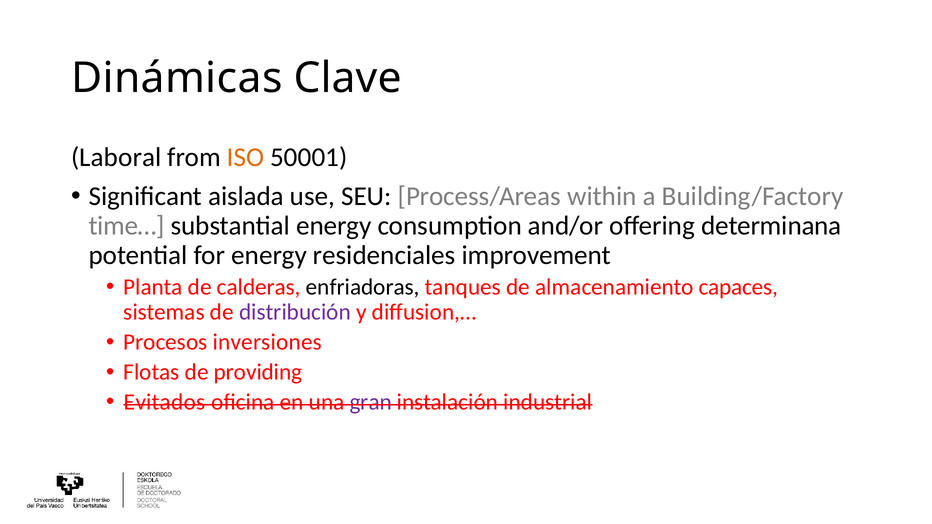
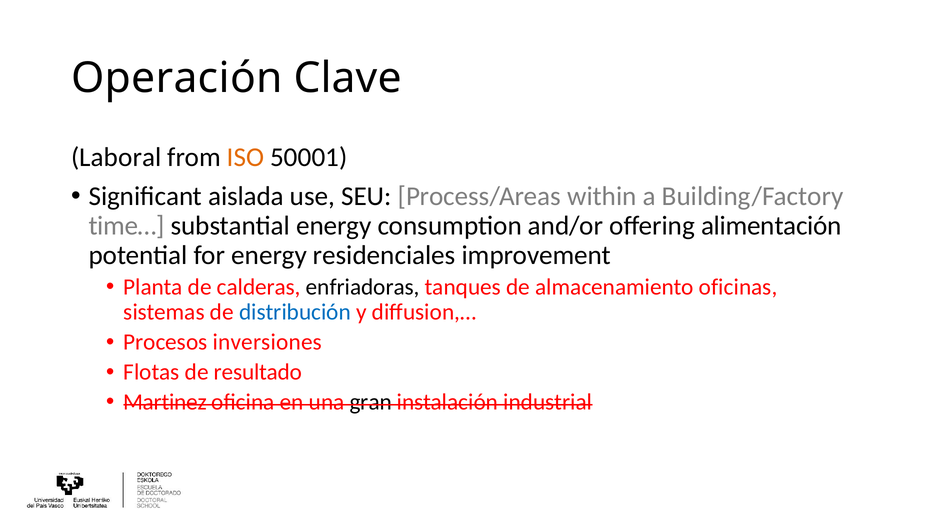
Dinámicas: Dinámicas -> Operación (177, 78)
determinana: determinana -> alimentación (771, 226)
capaces: capaces -> oficinas (738, 287)
distribución colour: purple -> blue (295, 312)
providing: providing -> resultado (258, 372)
Evitados: Evitados -> Martinez (165, 402)
gran colour: purple -> black (371, 402)
